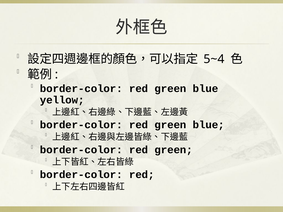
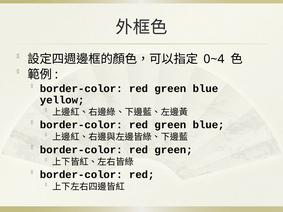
5~4: 5~4 -> 0~4 (214, 59)
